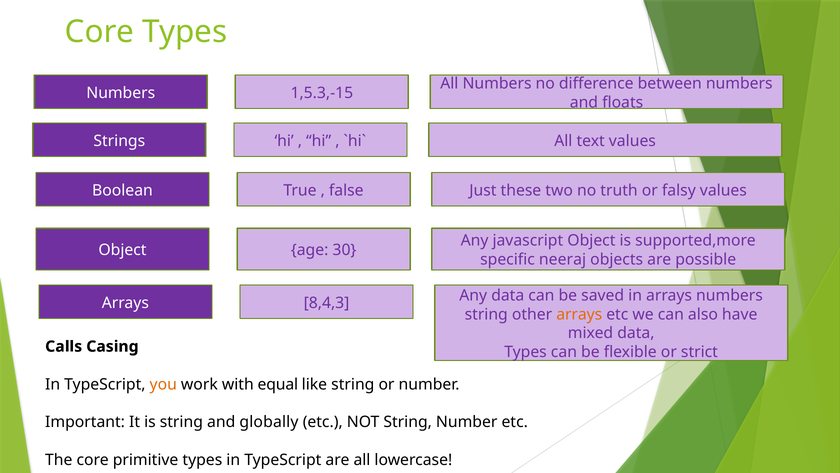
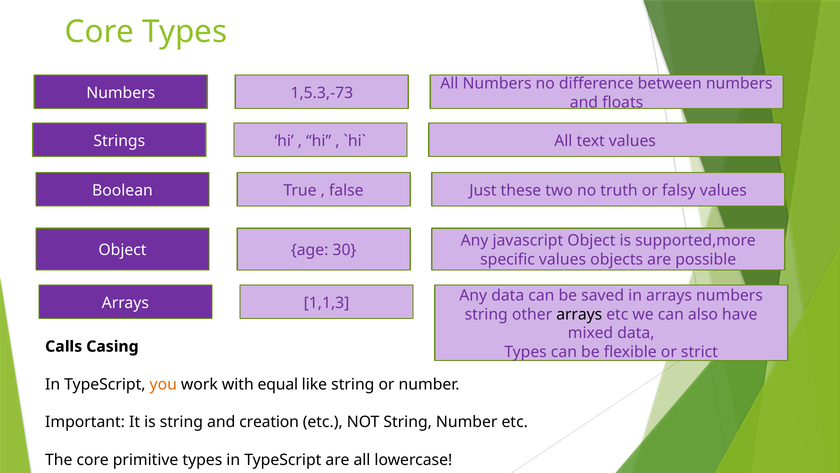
1,5.3,-15: 1,5.3,-15 -> 1,5.3,-73 (322, 93)
specific neeraj: neeraj -> values (563, 259)
8,4,3: 8,4,3 -> 1,1,3 (327, 302)
arrays colour: orange -> black (579, 314)
globally: globally -> creation (269, 422)
